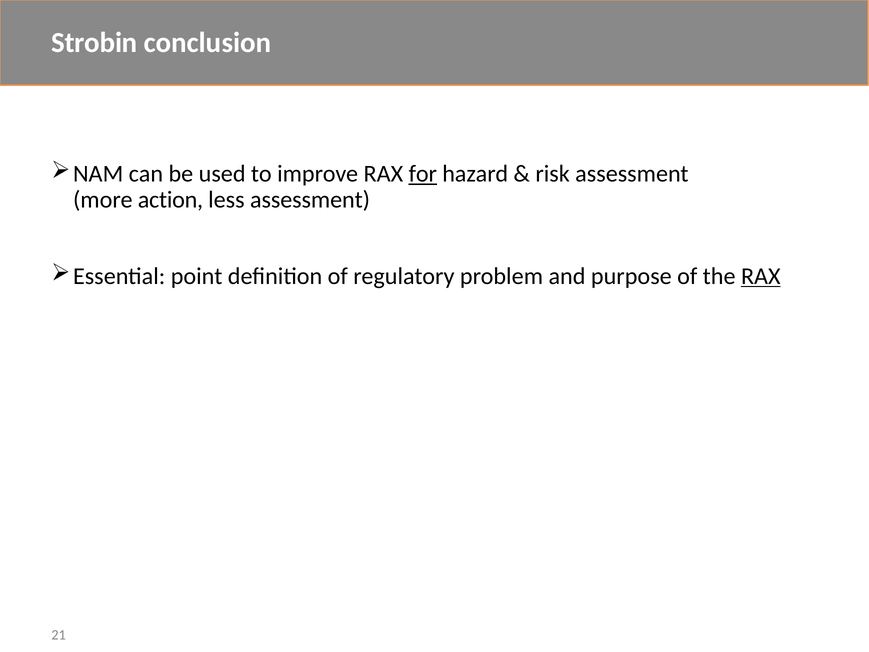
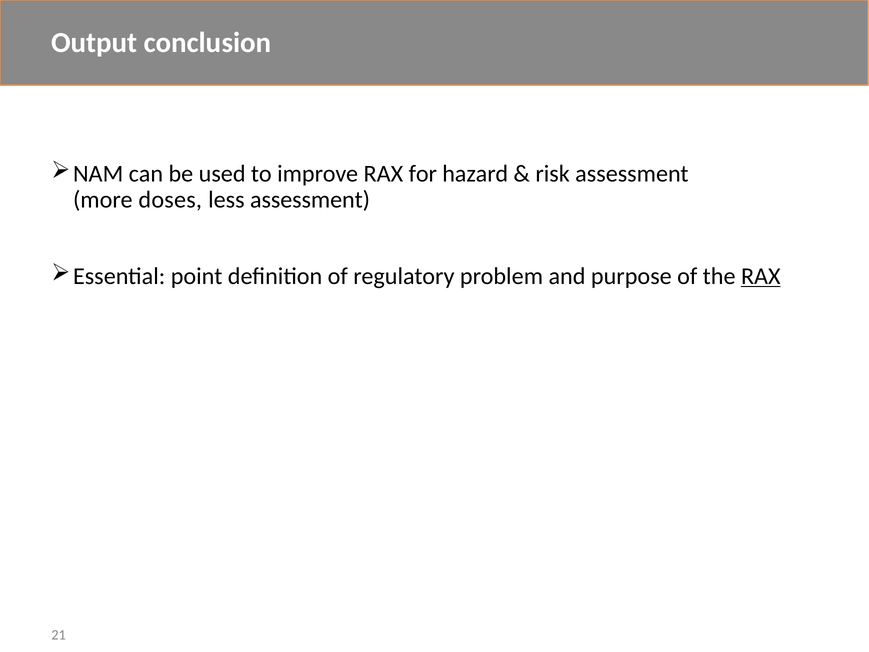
Strobin: Strobin -> Output (94, 42)
for underline: present -> none (423, 174)
action: action -> doses (170, 200)
